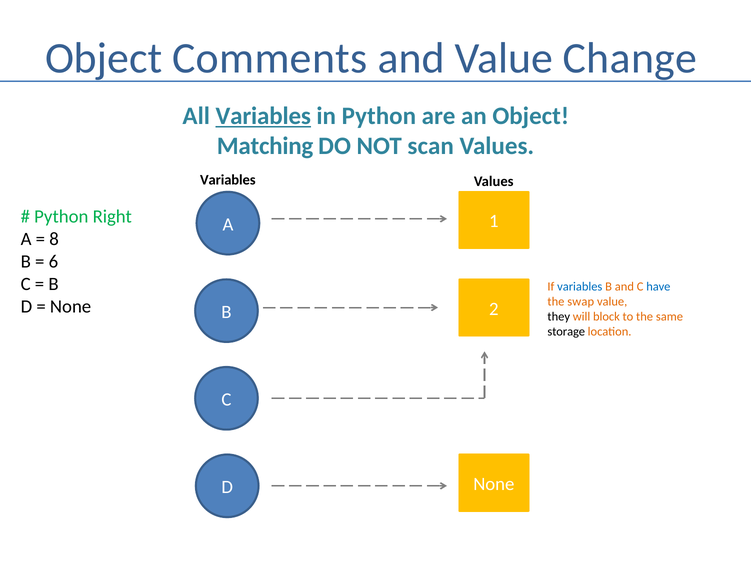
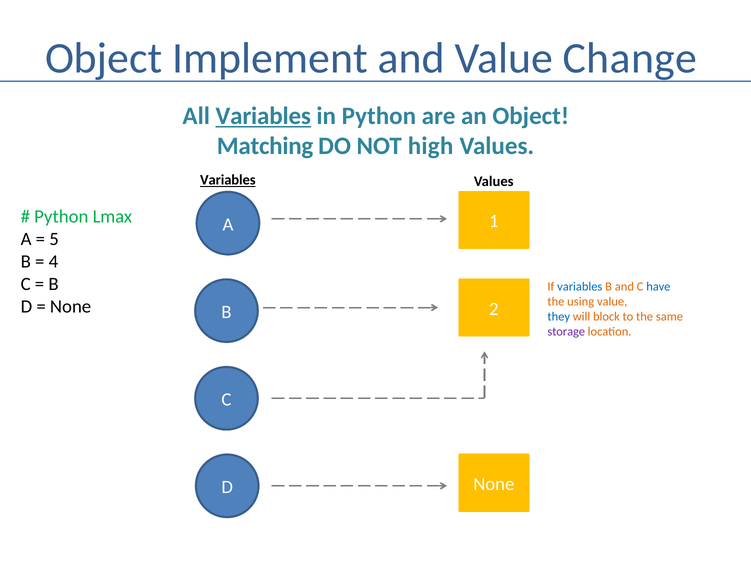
Comments: Comments -> Implement (270, 58)
scan: scan -> high (431, 146)
Variables underline: none -> present (228, 180)
Right: Right -> Lmax (112, 216)
8: 8 -> 5 (54, 239)
6: 6 -> 4 (53, 261)
swap: swap -> using (581, 302)
they colour: black -> blue (559, 317)
storage colour: black -> purple (566, 332)
